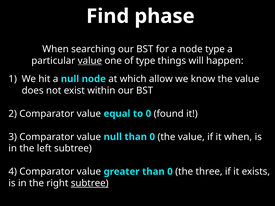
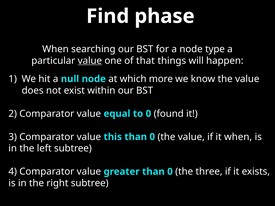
of type: type -> that (145, 61)
allow: allow -> more (161, 79)
value null: null -> this (113, 137)
subtree underline: present -> none (90, 183)
